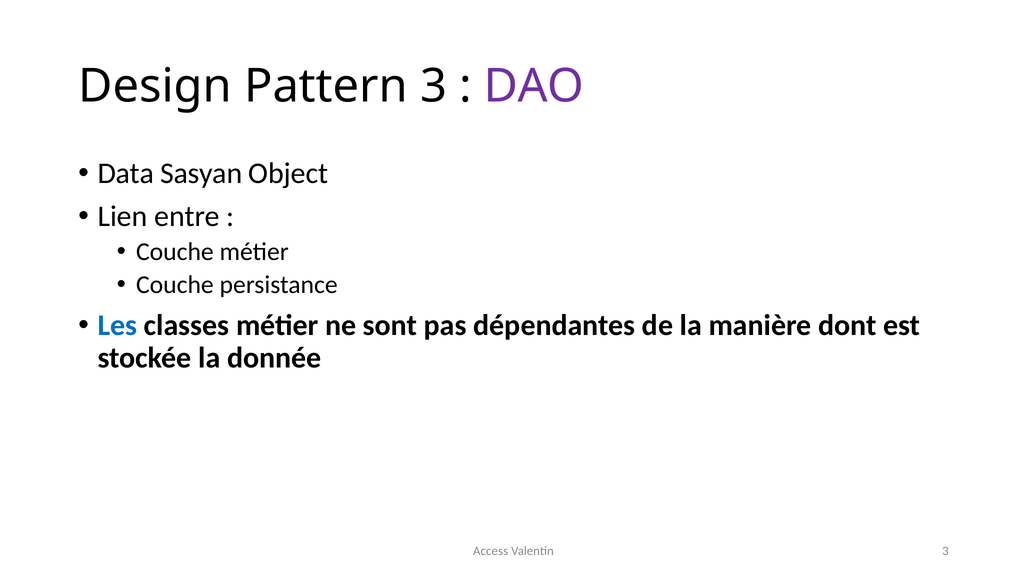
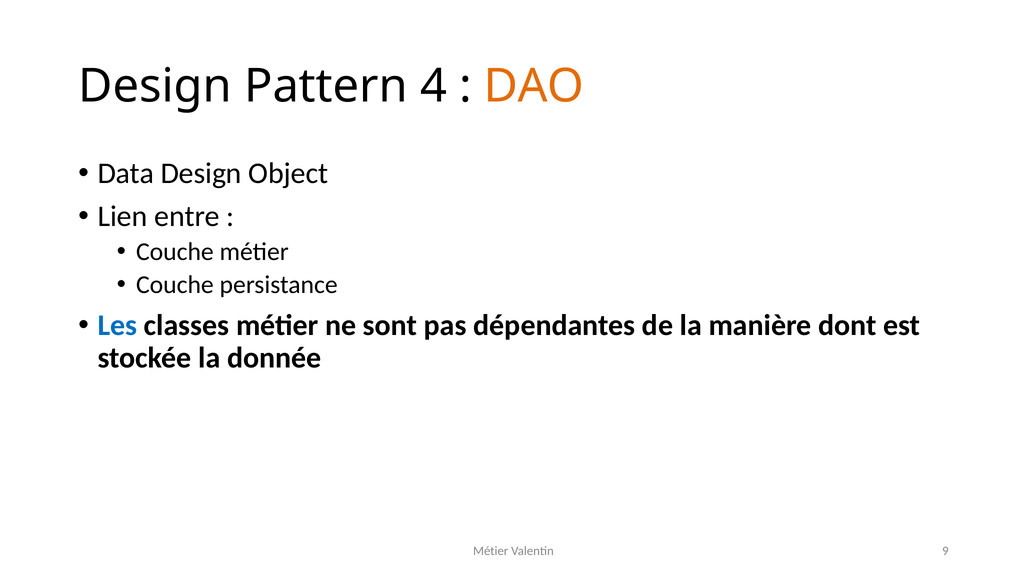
Pattern 3: 3 -> 4 (434, 86)
DAO colour: purple -> orange (534, 86)
Data Sasyan: Sasyan -> Design (201, 174)
Access: Access -> Métier (491, 552)
Valentin 3: 3 -> 9 (945, 552)
